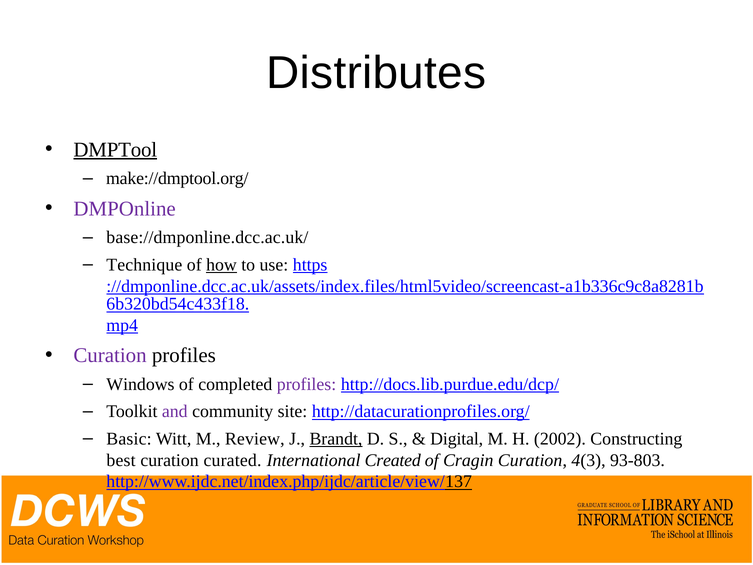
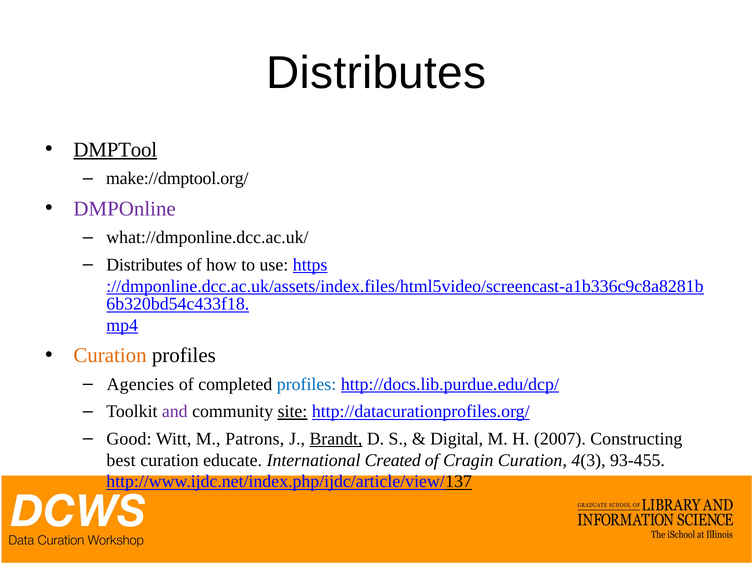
base://dmponline.dcc.ac.uk/: base://dmponline.dcc.ac.uk/ -> what://dmponline.dcc.ac.uk/ (207, 237)
Technique: Technique -> Distributes (144, 265)
how underline: present -> none (222, 265)
Curation colour: purple -> orange (110, 355)
Windows: Windows -> Agencies (140, 384)
profiles colour: purple -> blue (307, 384)
site underline: none -> present (292, 411)
Basic: Basic -> Good (129, 439)
Review: Review -> Patrons (255, 439)
2002: 2002 -> 2007 (560, 439)
curated: curated -> educate (233, 460)
93-803: 93-803 -> 93-455 (637, 460)
